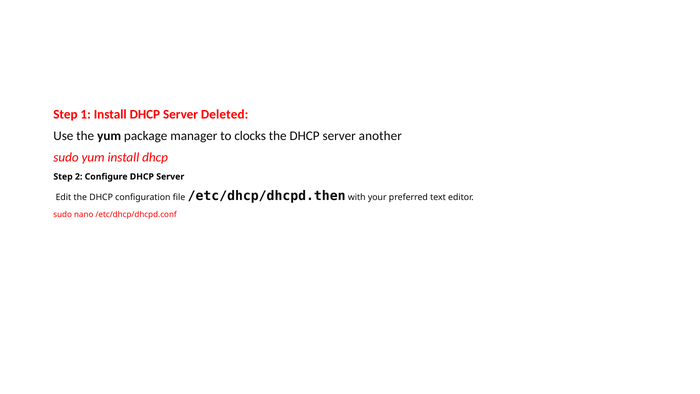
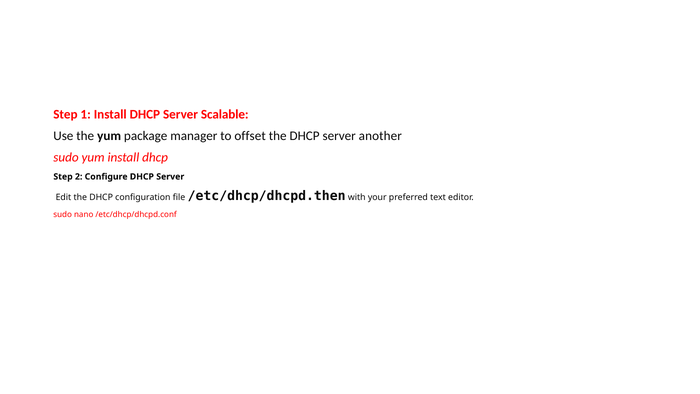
Deleted: Deleted -> Scalable (225, 114)
clocks: clocks -> offset (250, 136)
